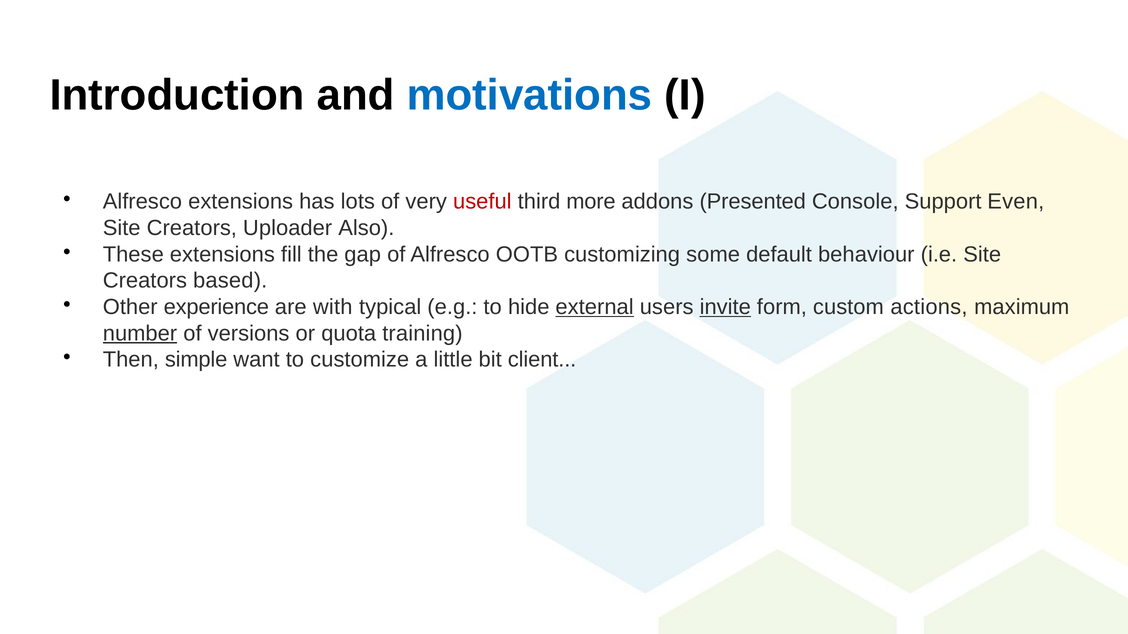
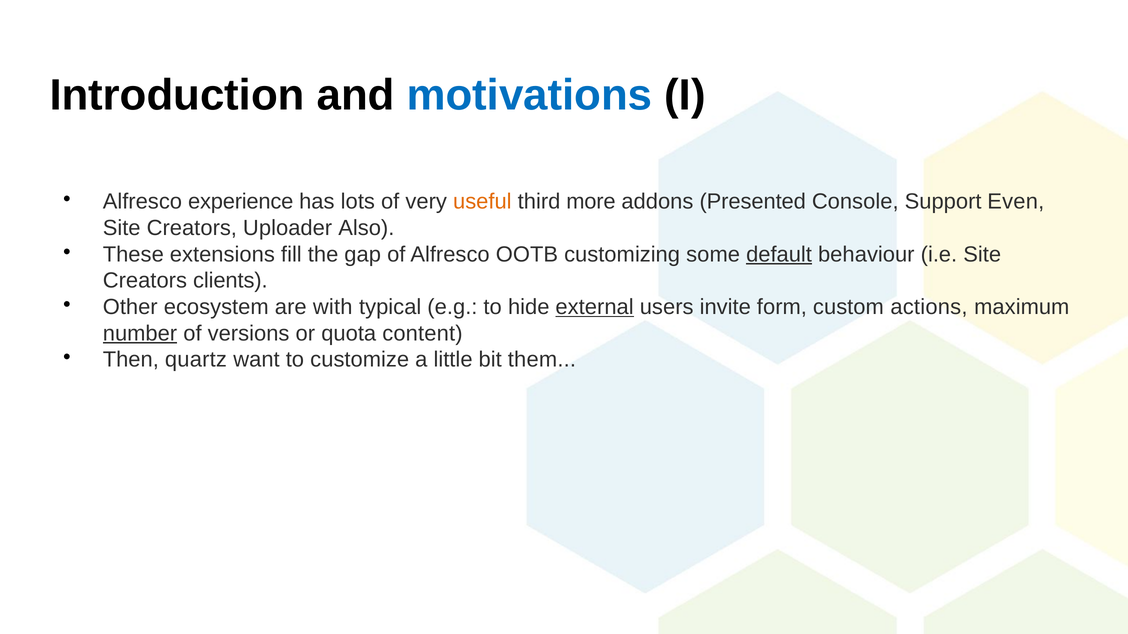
Alfresco extensions: extensions -> experience (241, 202)
useful colour: red -> orange (482, 202)
default underline: none -> present (779, 255)
based: based -> clients (230, 281)
experience: experience -> ecosystem (216, 307)
invite underline: present -> none (725, 307)
training: training -> content (422, 334)
simple: simple -> quartz (196, 360)
client: client -> them (542, 360)
